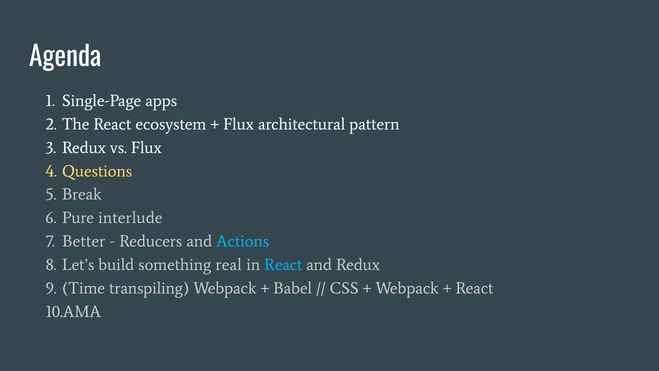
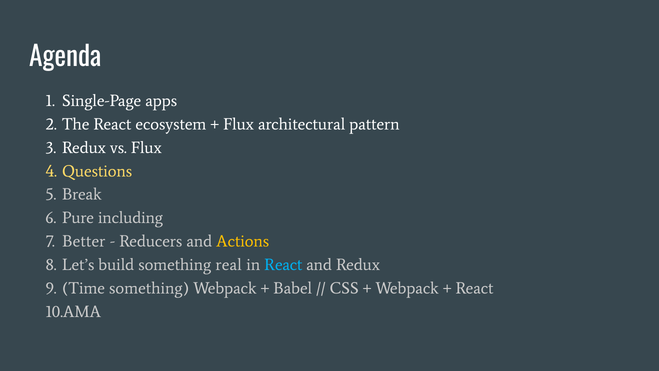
interlude: interlude -> including (130, 218)
Actions colour: light blue -> yellow (243, 241)
Time transpiling: transpiling -> something (149, 288)
